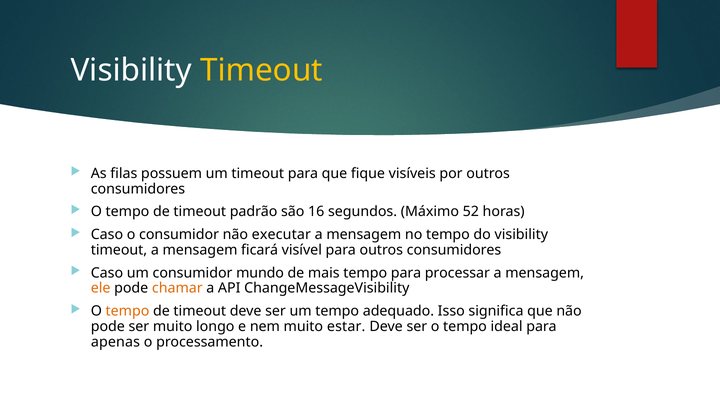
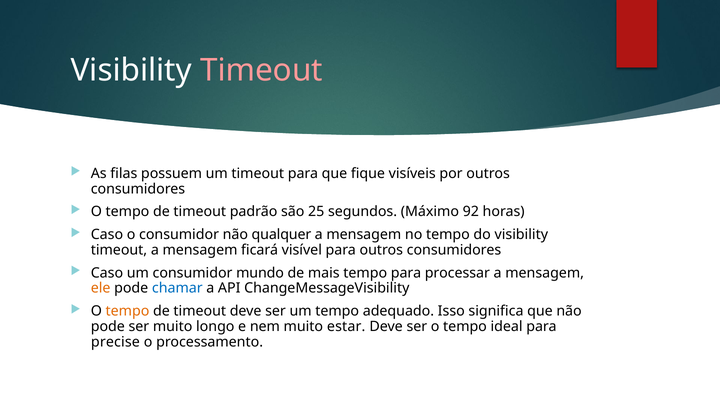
Timeout colour: yellow -> pink (261, 70)
16: 16 -> 25 (316, 212)
52: 52 -> 92 (471, 212)
executar: executar -> qualquer (281, 235)
chamar colour: orange -> blue (177, 288)
apenas: apenas -> precise (115, 342)
